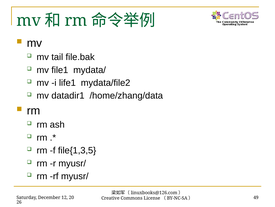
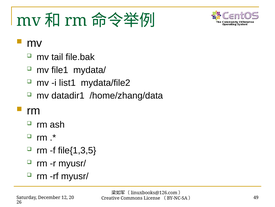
life1: life1 -> list1 (67, 83)
